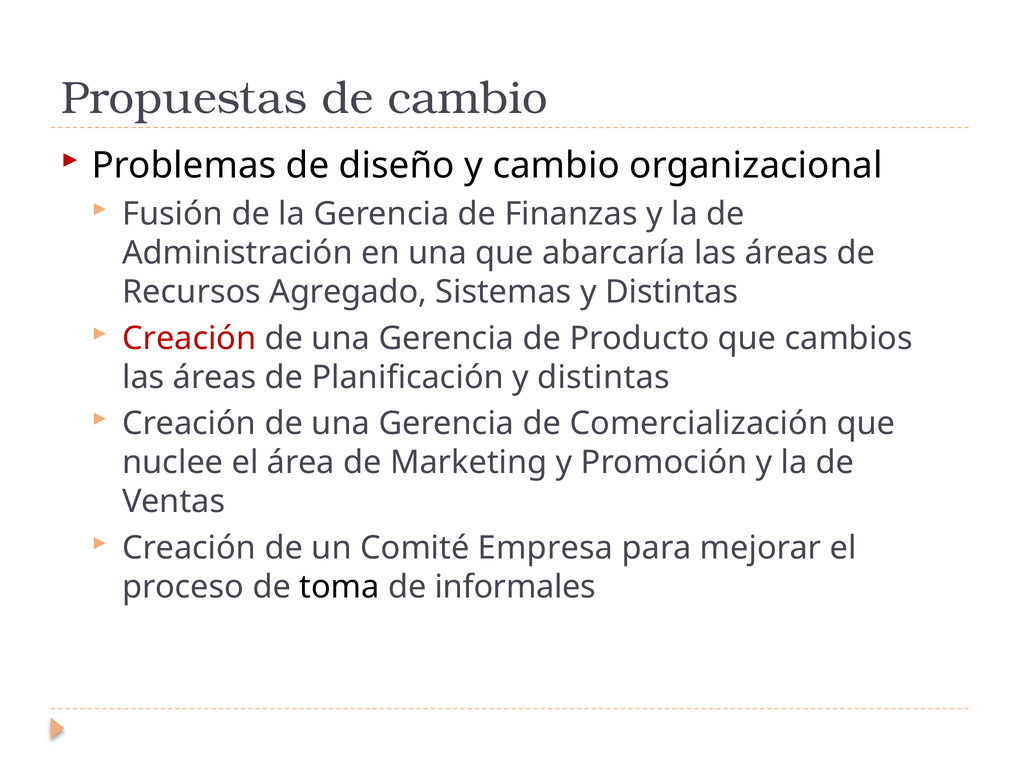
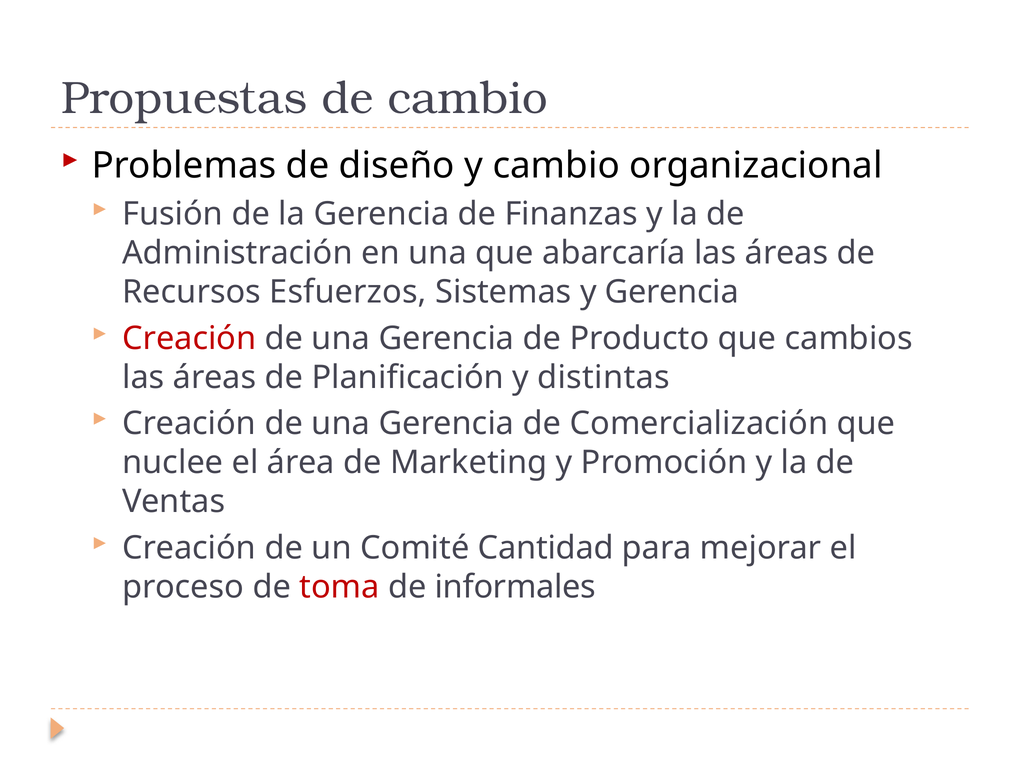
Agregado: Agregado -> Esfuerzos (348, 292)
Sistemas y Distintas: Distintas -> Gerencia (672, 292)
Empresa: Empresa -> Cantidad (546, 548)
toma colour: black -> red (340, 587)
